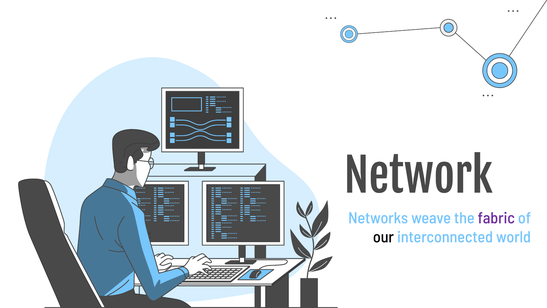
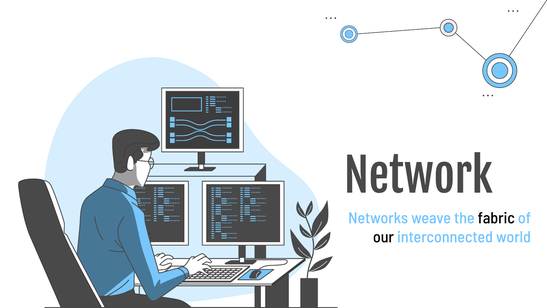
fabric colour: purple -> black (496, 218)
